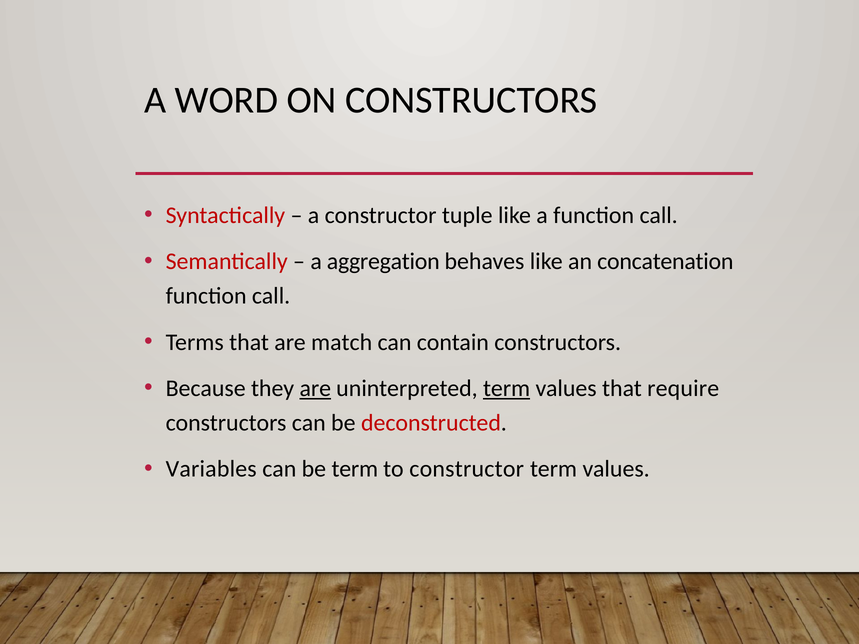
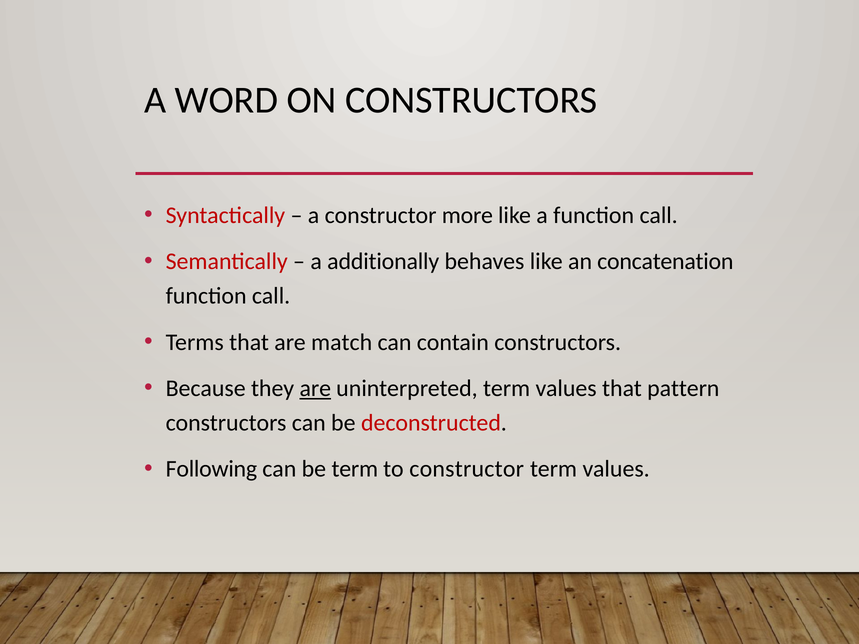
tuple: tuple -> more (467, 215)
aggregation: aggregation -> additionally (383, 262)
term underline: present -> none (507, 389)
require: require -> pattern (683, 389)
Variables: Variables -> Following (211, 469)
